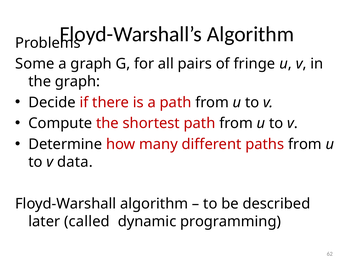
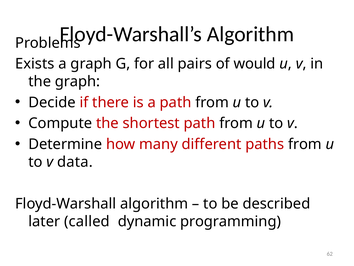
Some: Some -> Exists (35, 64)
fringe: fringe -> would (255, 64)
